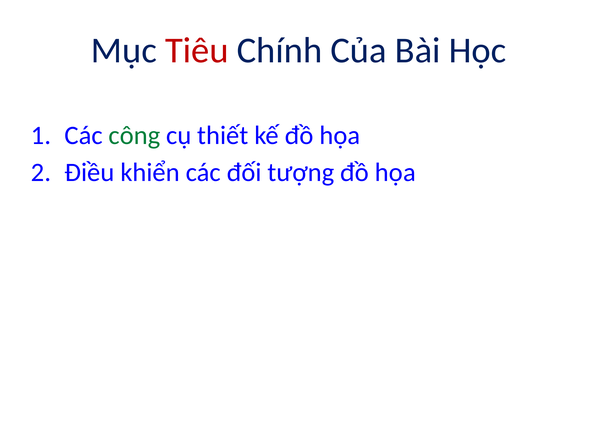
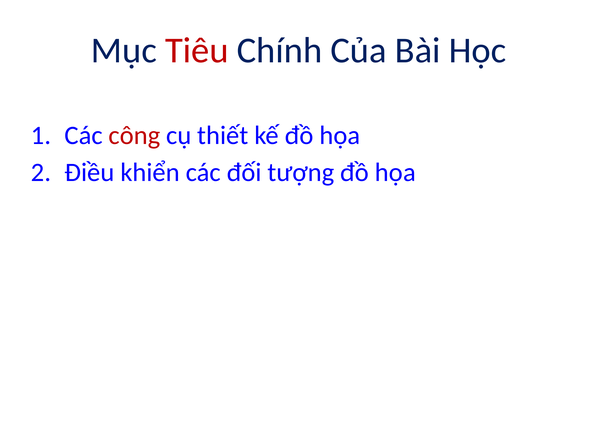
công colour: green -> red (134, 135)
